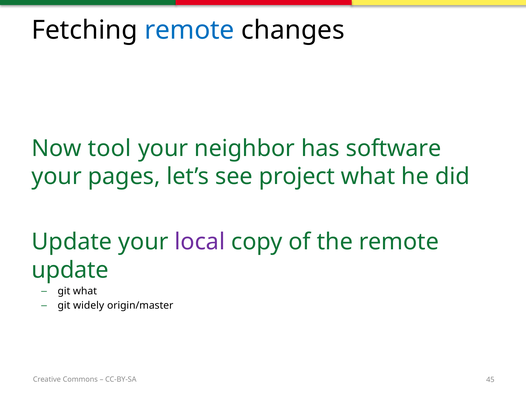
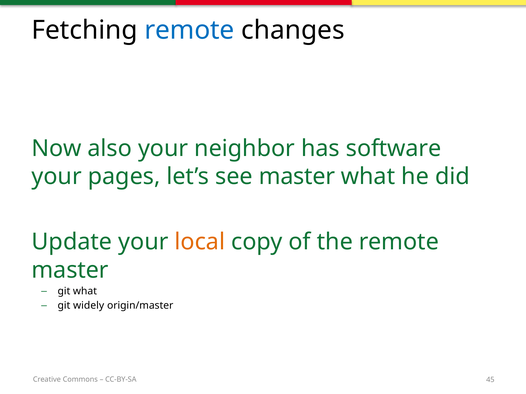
tool: tool -> also (110, 149)
see project: project -> master (297, 177)
local colour: purple -> orange (200, 242)
update: update -> master (70, 270)
